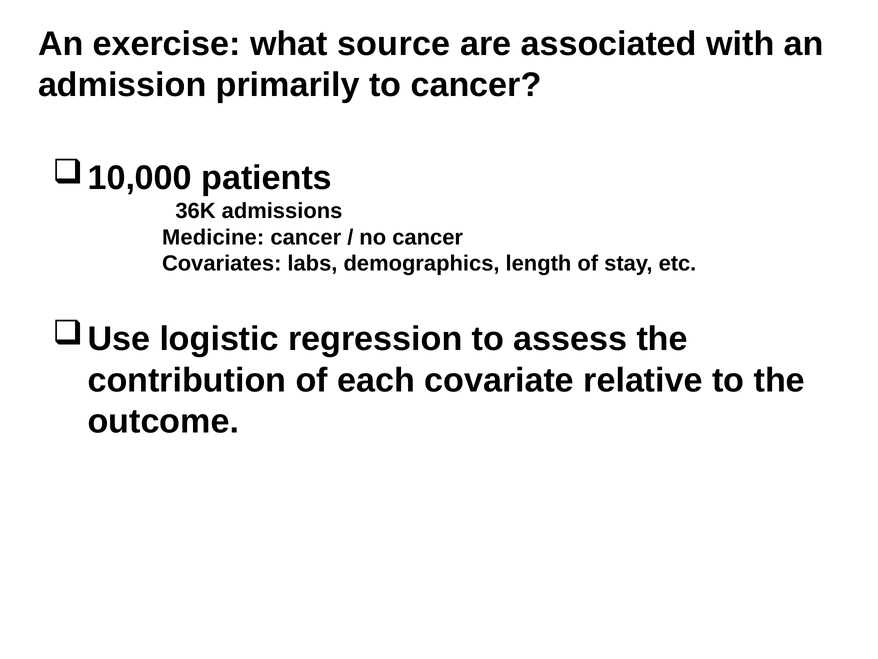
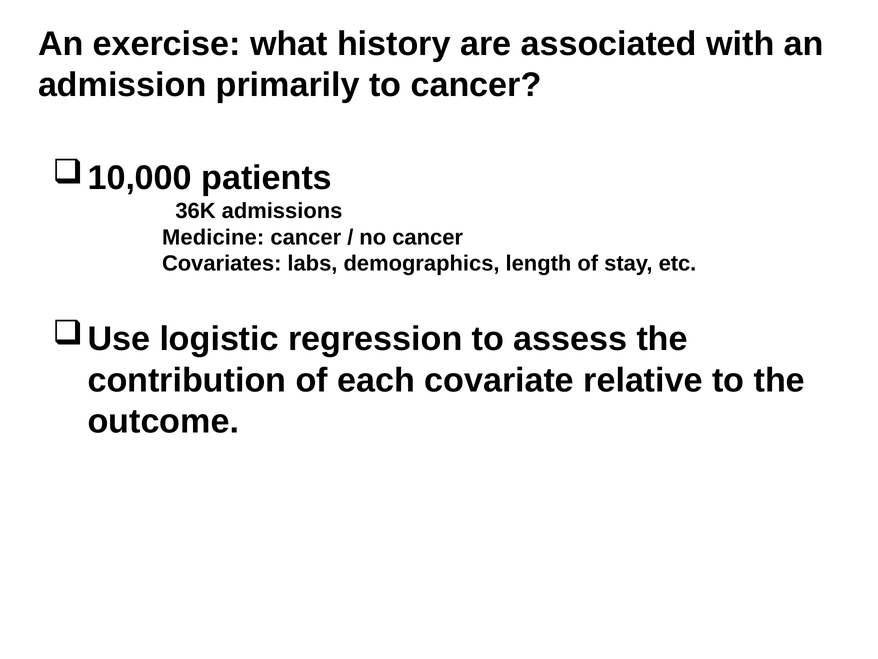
source: source -> history (394, 44)
